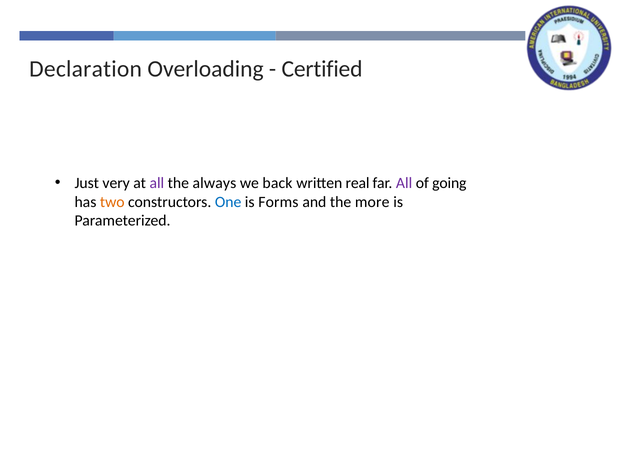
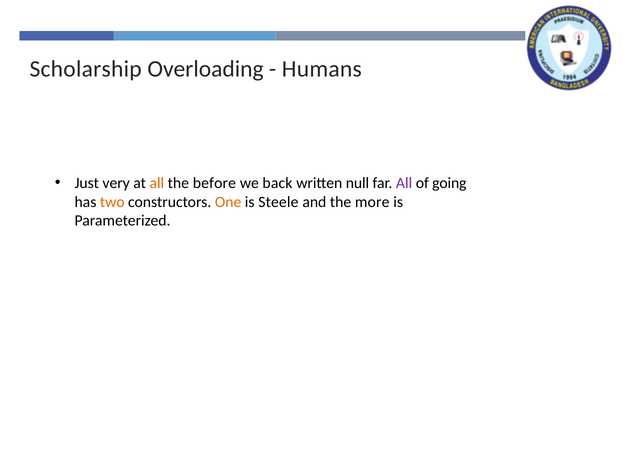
Declaration: Declaration -> Scholarship (86, 69)
Certified: Certified -> Humans (322, 69)
all colour: purple -> orange (157, 183)
always: always -> before (214, 183)
real: real -> null (358, 183)
One colour: blue -> orange (228, 202)
Forms: Forms -> Steele (278, 202)
